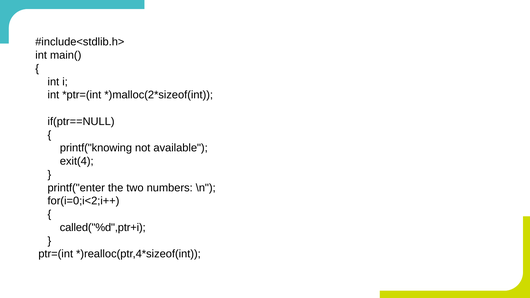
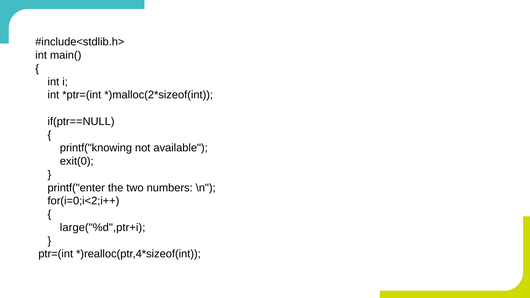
exit(4: exit(4 -> exit(0 (77, 161)
called("%d",ptr+i: called("%d",ptr+i -> large("%d",ptr+i (103, 228)
